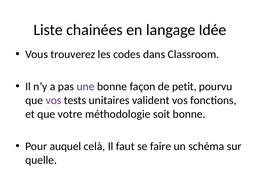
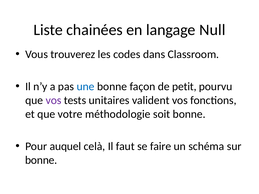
Idée: Idée -> Null (212, 30)
une colour: purple -> blue (86, 87)
quelle: quelle -> bonne (41, 160)
